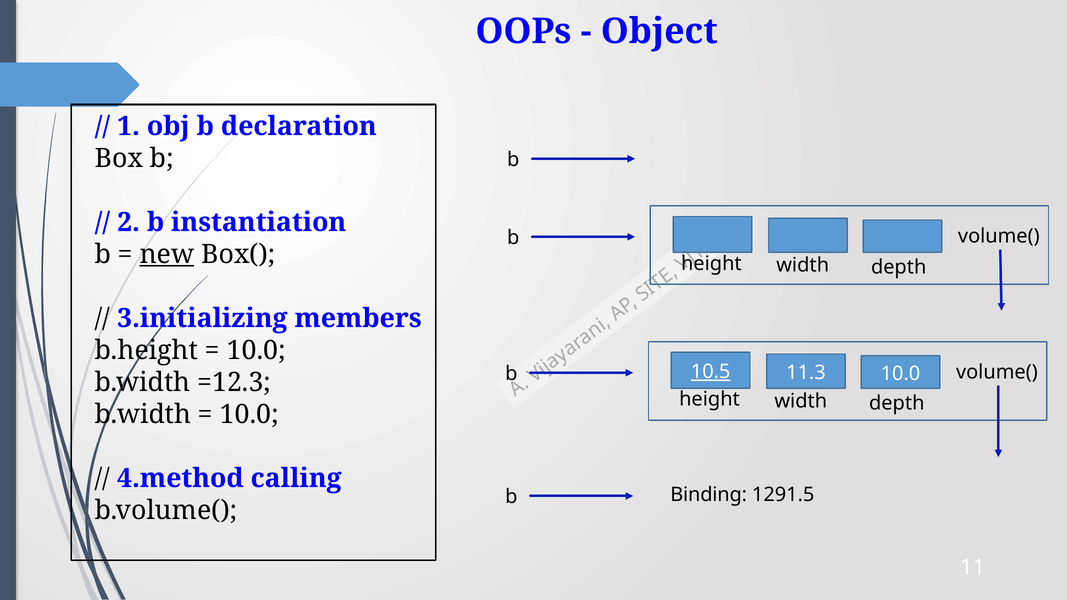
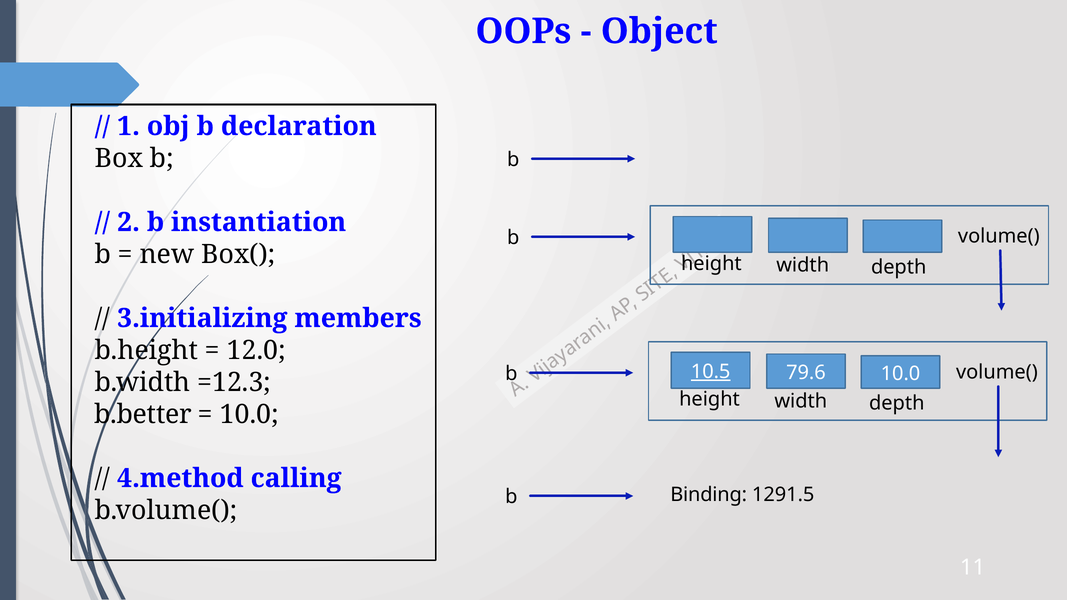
new underline: present -> none (167, 254)
10.0: 10.0 -> 12.0 (256, 350)
11.3: 11.3 -> 79.6 (806, 373)
b.width: b.width -> b.better (143, 414)
